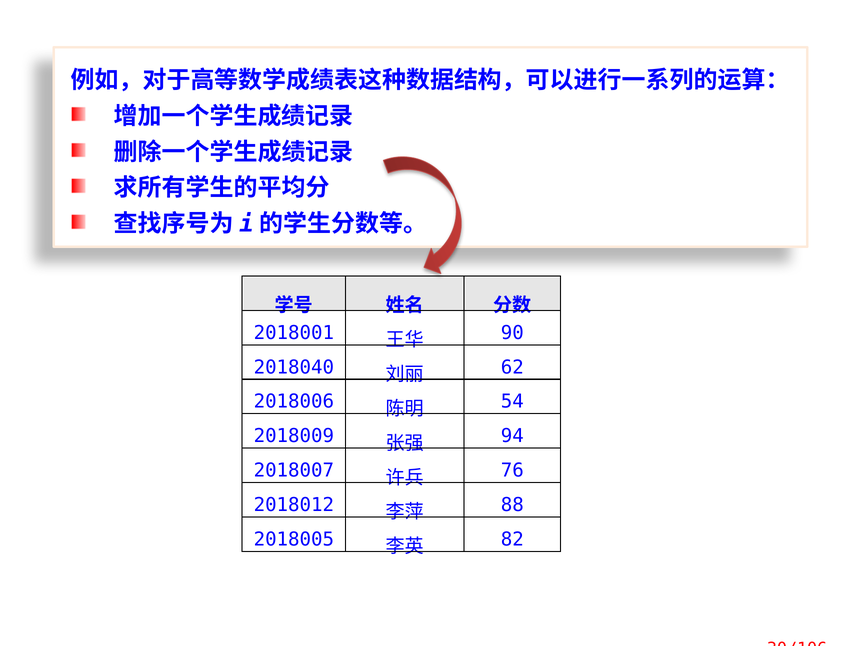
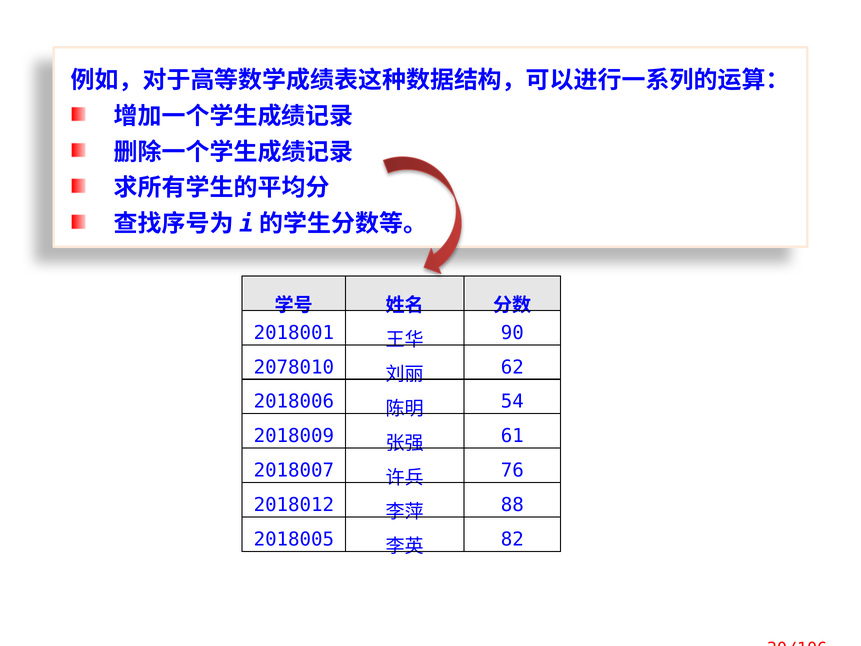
2018040: 2018040 -> 2078010 (294, 367)
94: 94 -> 61 (512, 436)
